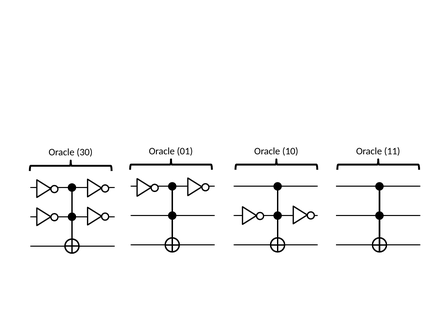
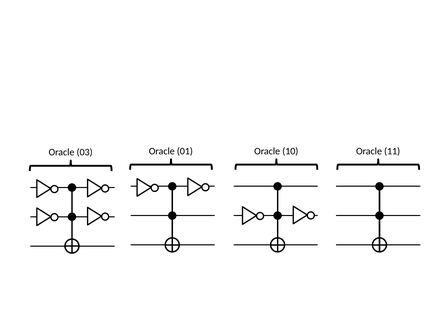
30: 30 -> 03 (85, 152)
